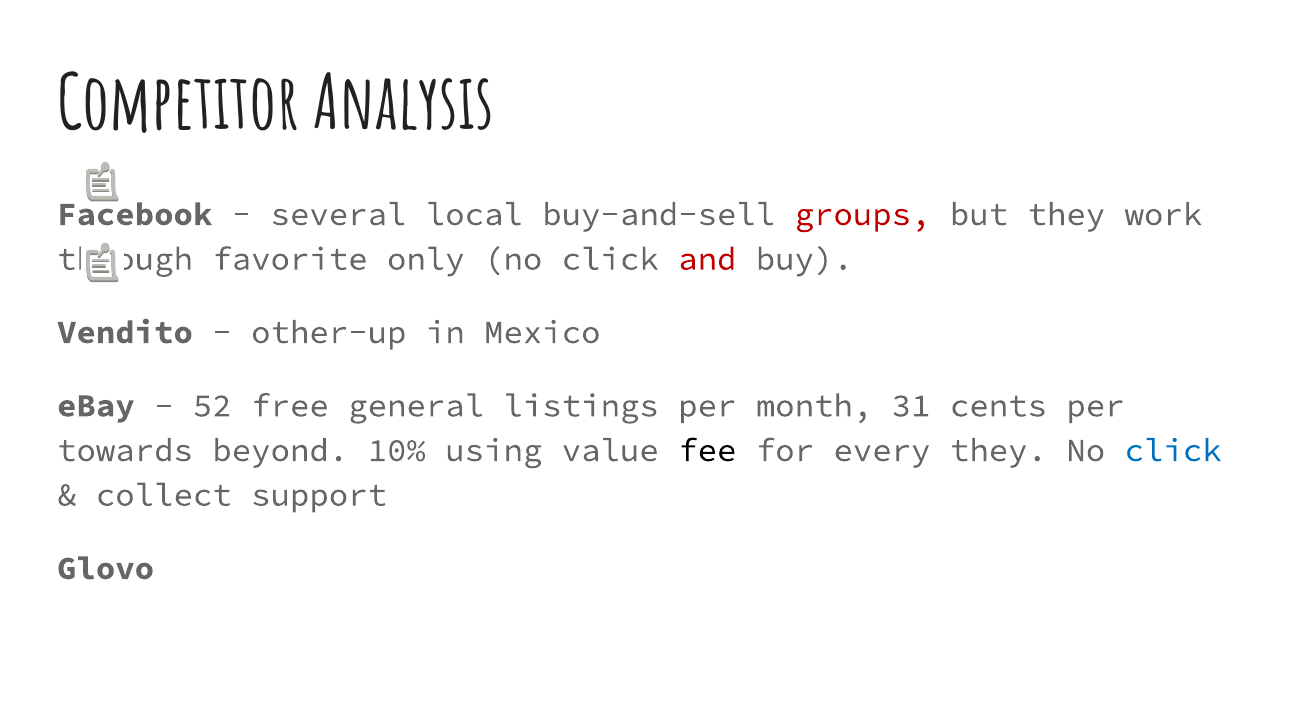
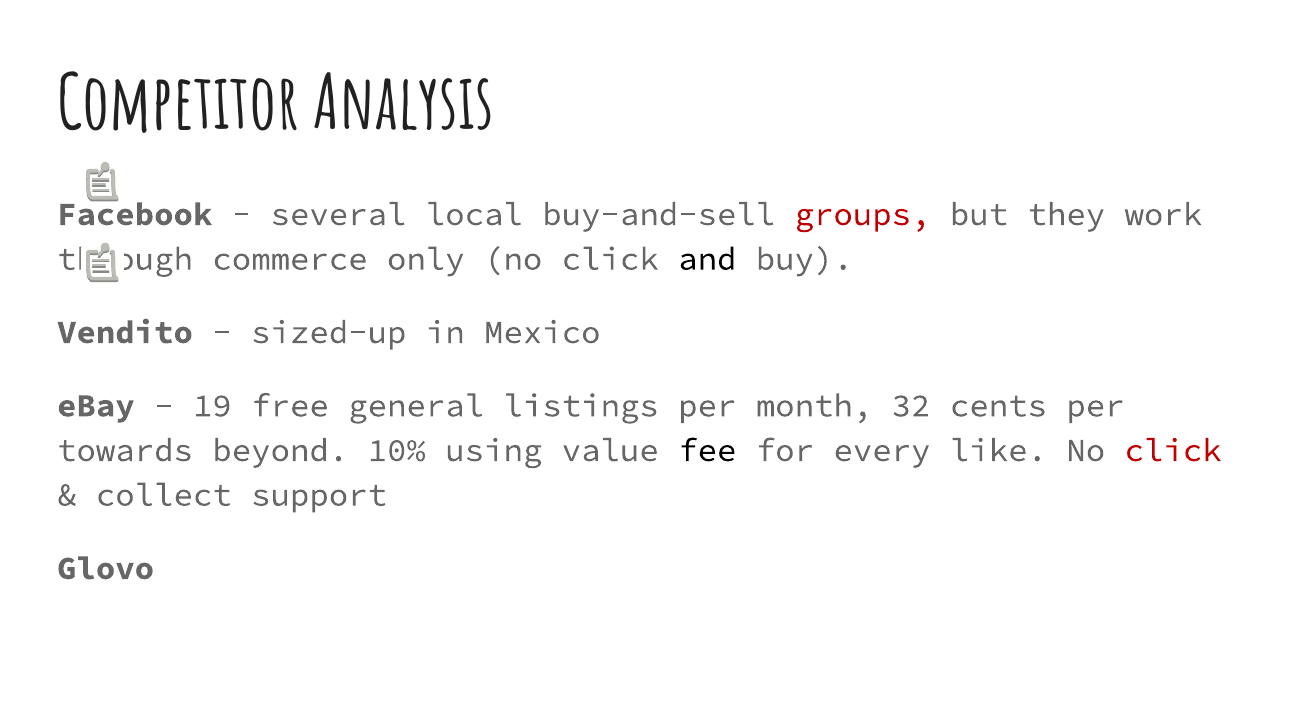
favorite: favorite -> commerce (290, 259)
and colour: red -> black (707, 259)
other-up: other-up -> sized-up (329, 332)
52: 52 -> 19 (212, 406)
31: 31 -> 32 (911, 406)
every they: they -> like (998, 450)
click colour: blue -> red (1173, 450)
